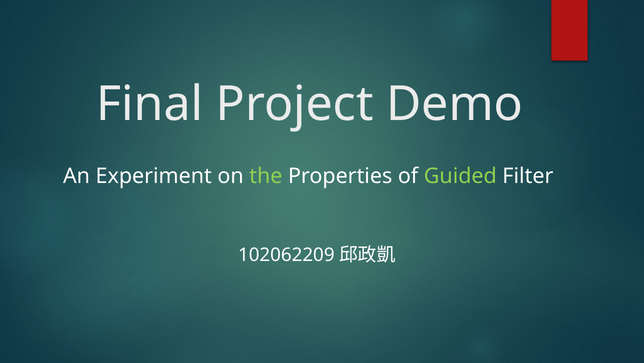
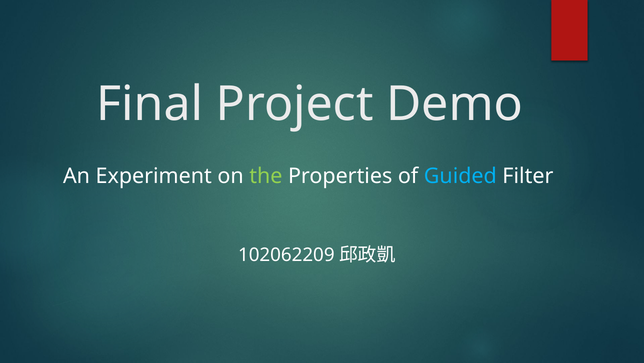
Guided colour: light green -> light blue (460, 176)
